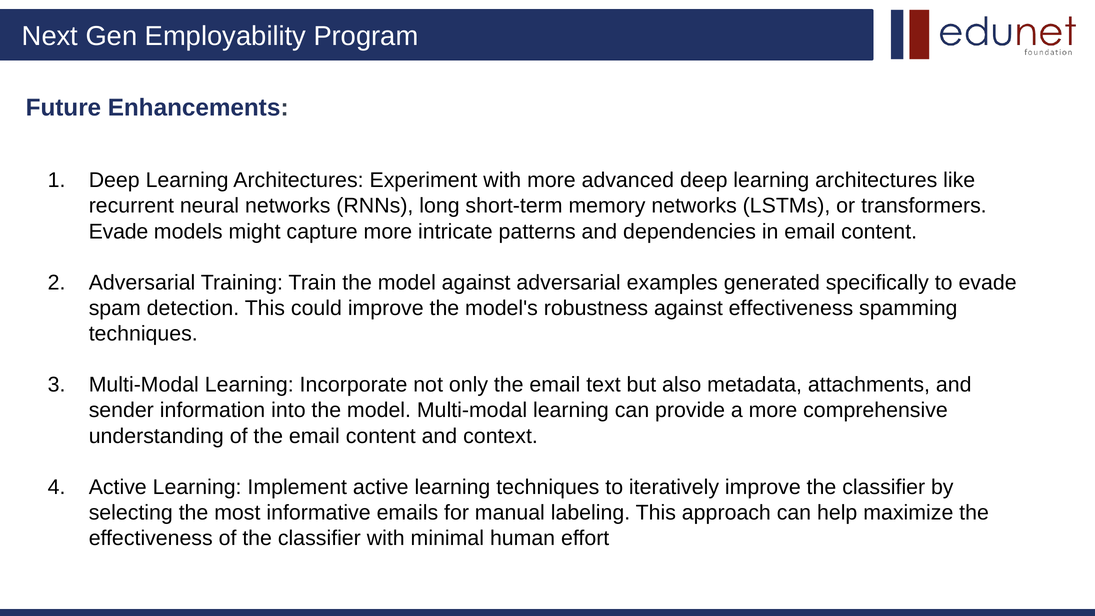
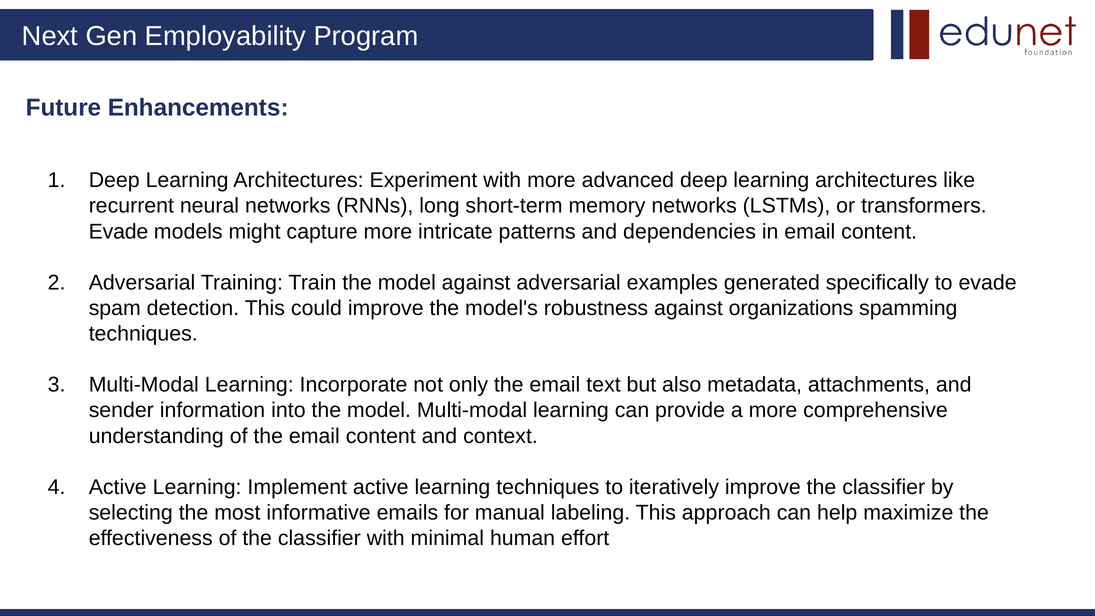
against effectiveness: effectiveness -> organizations (791, 308)
